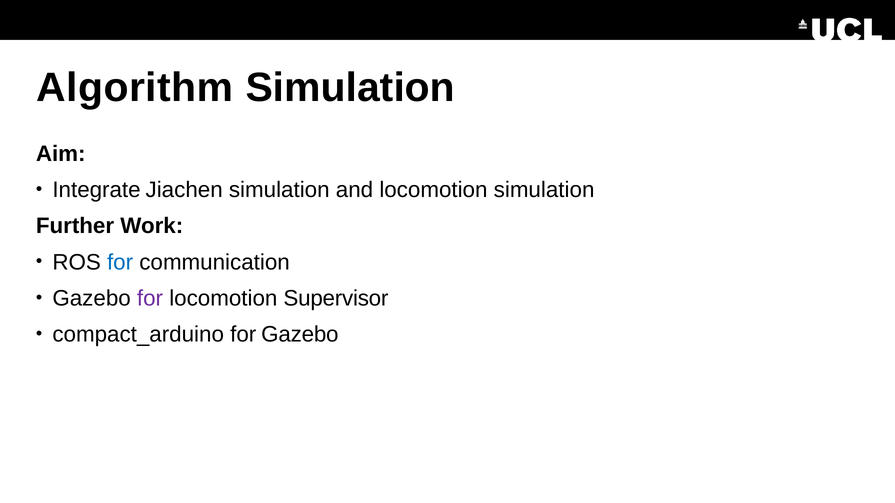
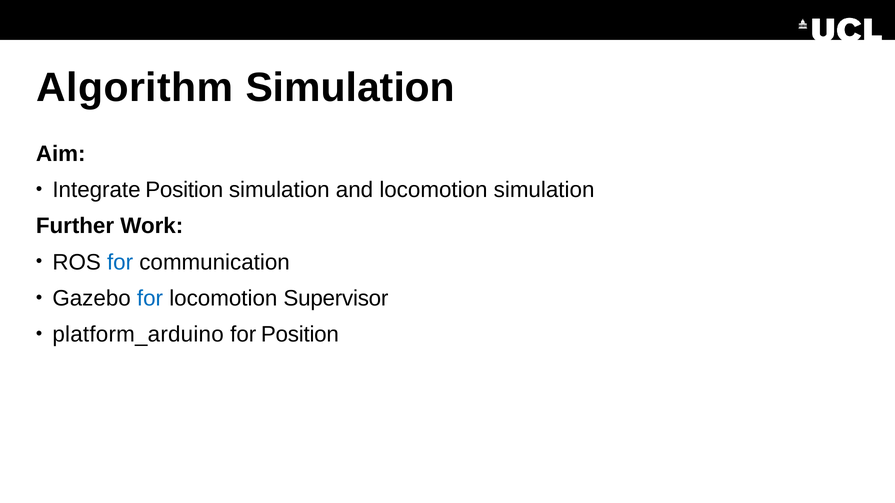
Integrate Jiachen: Jiachen -> Position (184, 190)
for colour: purple -> blue (150, 299)
compact_arduino: compact_arduino -> platform_arduino (138, 335)
for Gazebo: Gazebo -> Position (300, 335)
